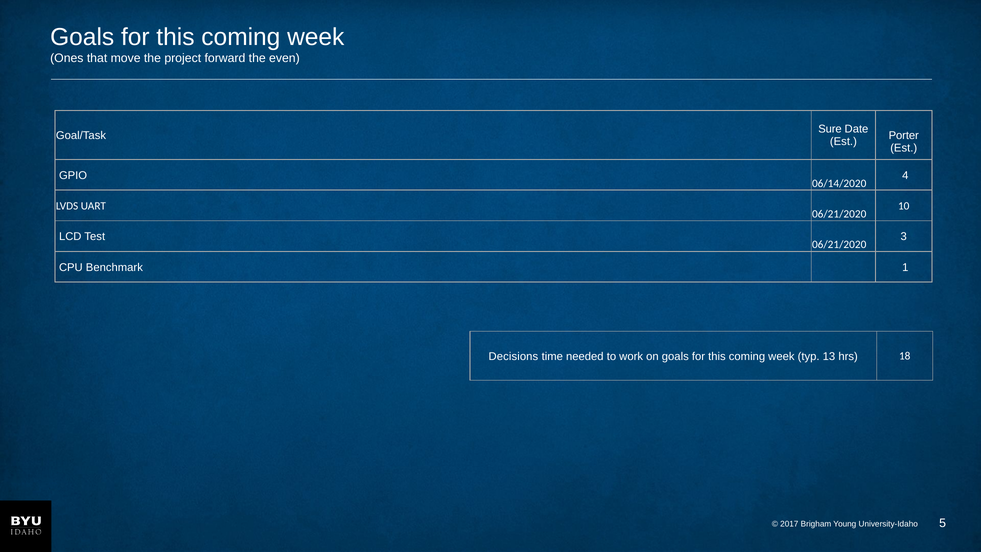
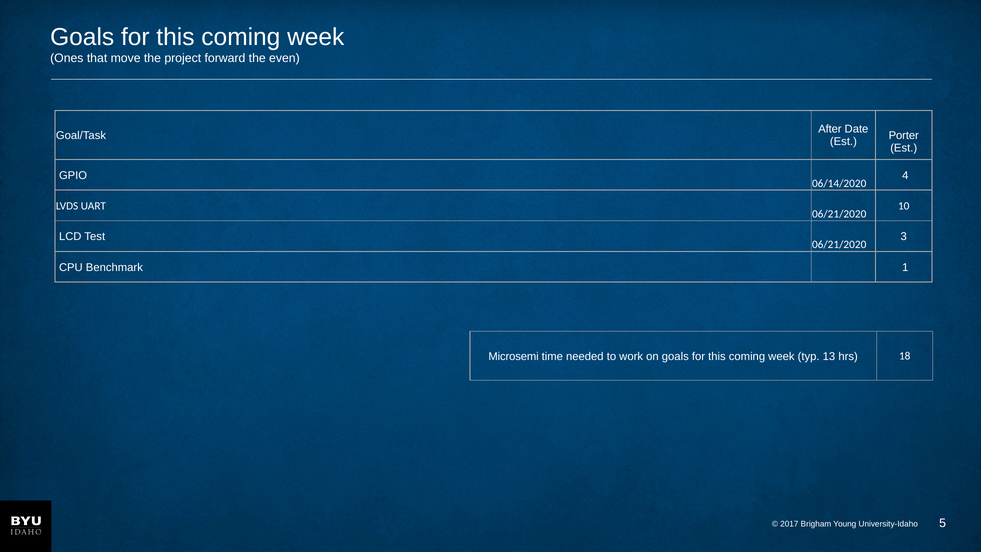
Sure: Sure -> After (830, 129)
Decisions: Decisions -> Microsemi (514, 356)
